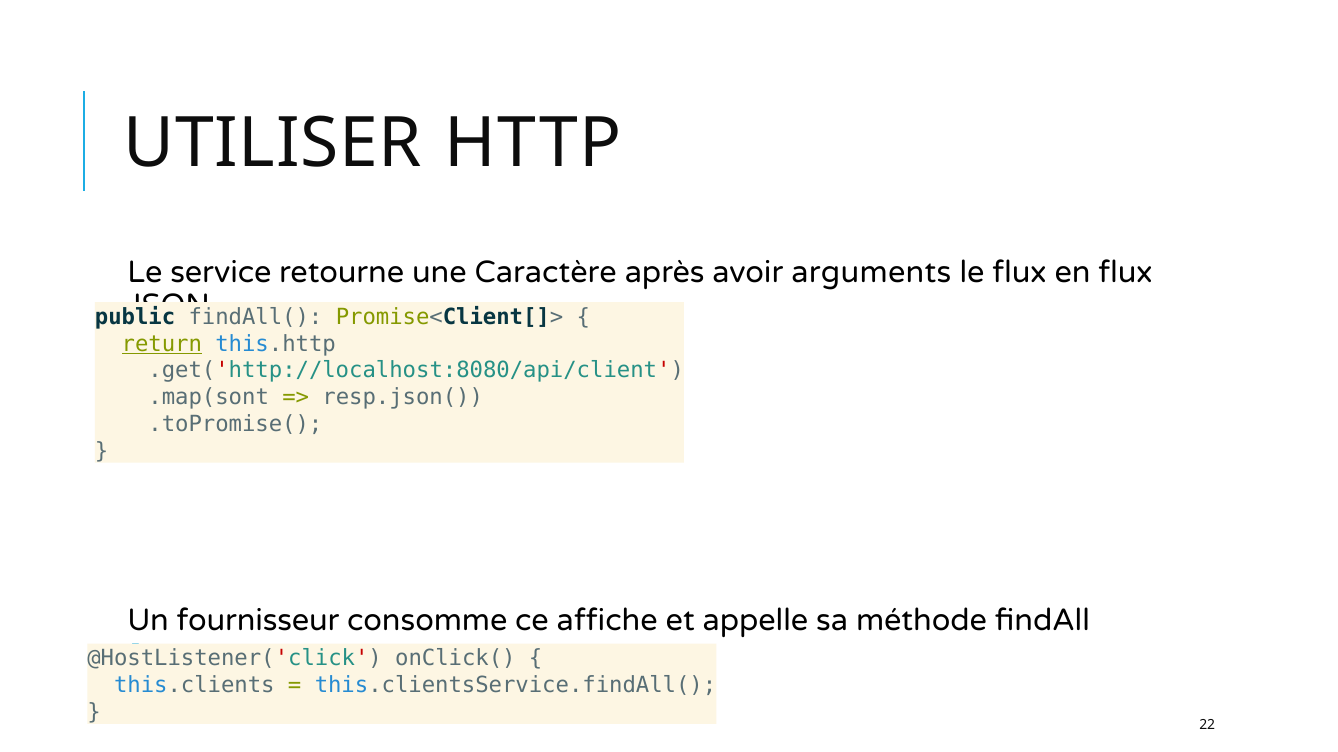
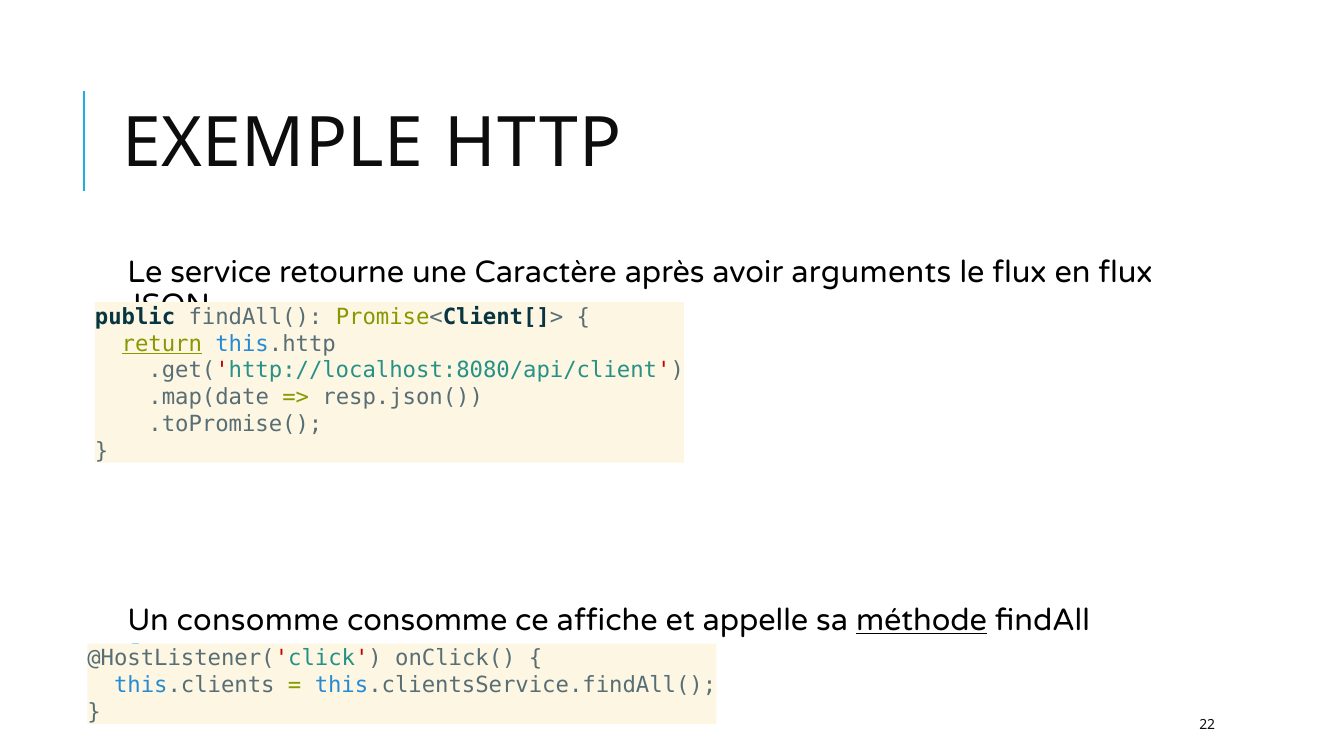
UTILISER: UTILISER -> EXEMPLE (273, 144)
.map(sont: .map(sont -> .map(date (209, 398)
Un fournisseur: fournisseur -> consomme (258, 621)
méthode underline: none -> present (922, 621)
